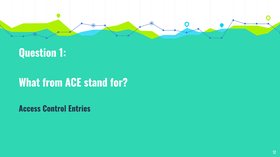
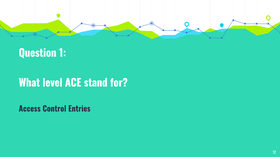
from: from -> level (52, 83)
